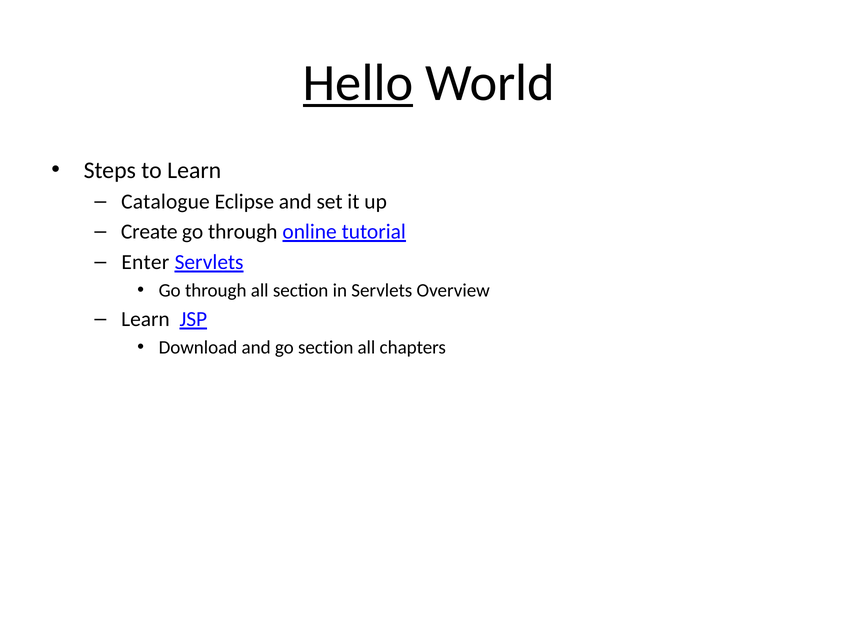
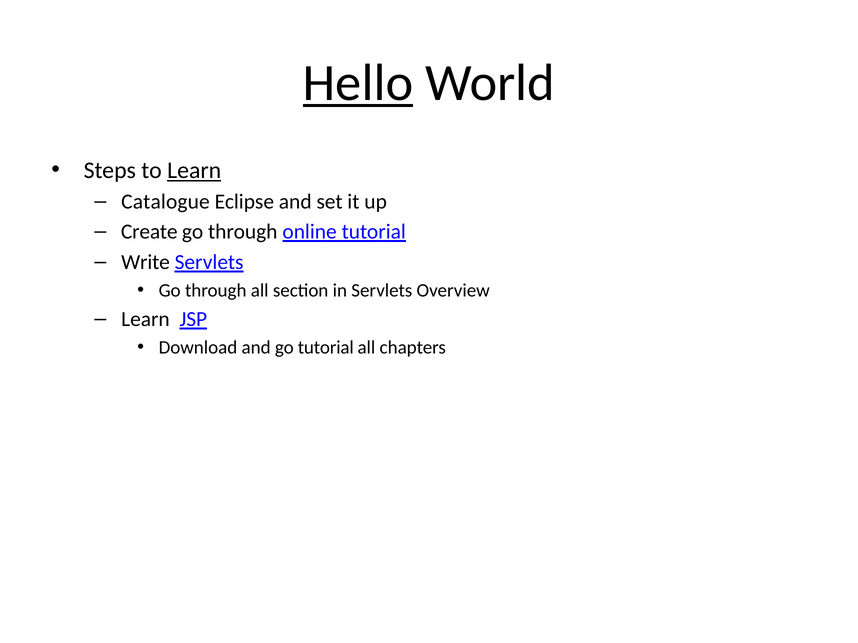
Learn underline: none -> present (194, 170)
Enter: Enter -> Write (146, 262)
go section: section -> tutorial (326, 348)
